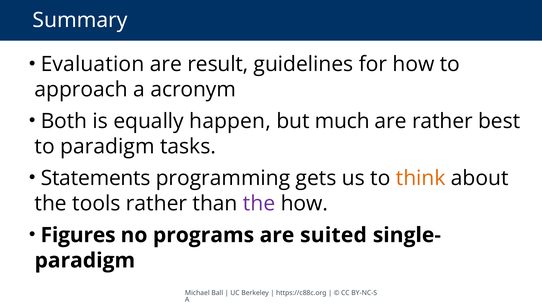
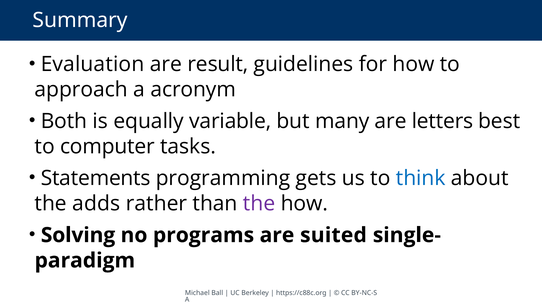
happen: happen -> variable (230, 121)
much: much -> many (342, 121)
are rather: rather -> letters (442, 121)
to paradigm: paradigm -> computer (107, 147)
think colour: orange -> blue (421, 178)
tools: tools -> adds (96, 203)
Figures: Figures -> Solving (78, 235)
